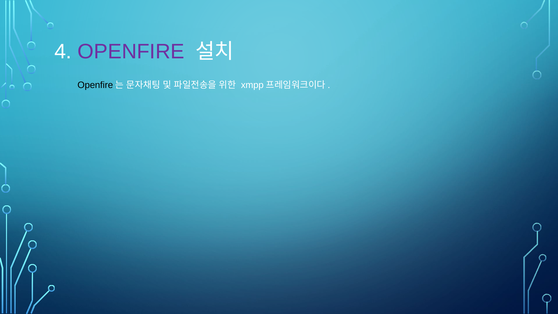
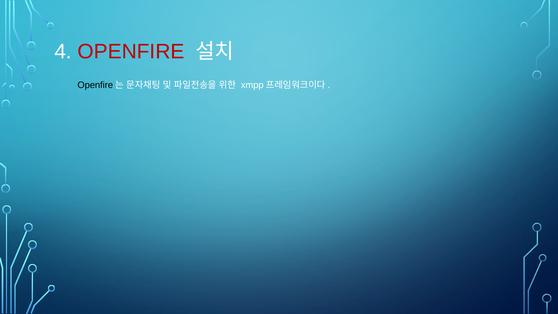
OPENFIRE colour: purple -> red (131, 52)
